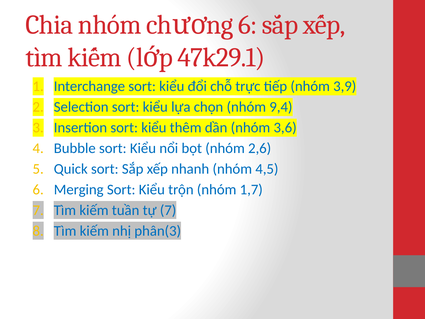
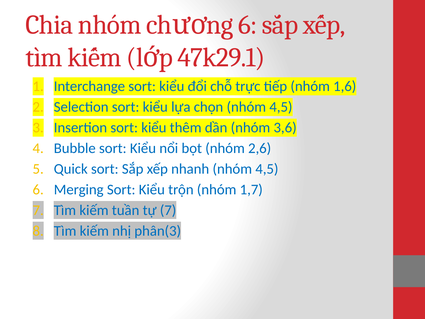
3,9: 3,9 -> 1,6 (345, 86)
chọn nhóm 9,4: 9,4 -> 4,5 (281, 107)
